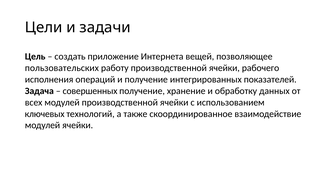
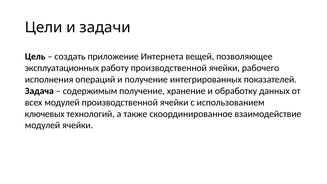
пользовательских: пользовательских -> эксплуатационных (62, 68)
совершенных: совершенных -> содержимым (90, 91)
